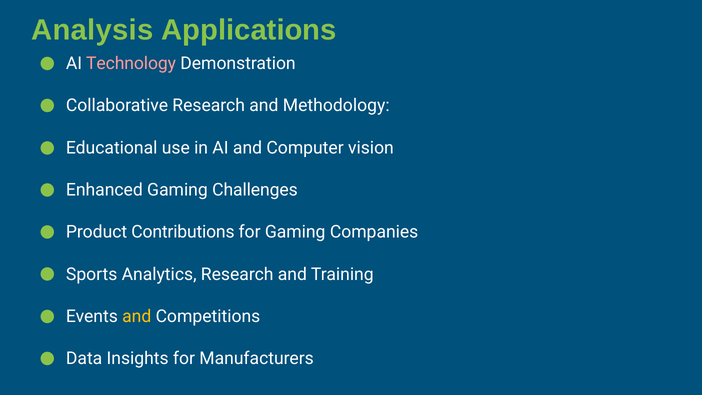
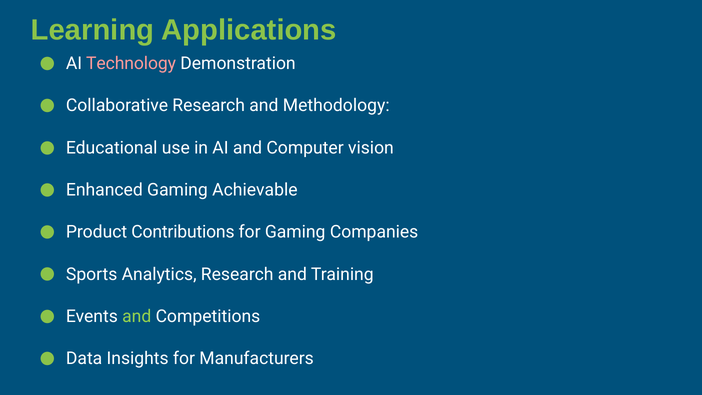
Analysis: Analysis -> Learning (93, 30)
Challenges: Challenges -> Achievable (255, 190)
and colour: yellow -> light green (137, 316)
